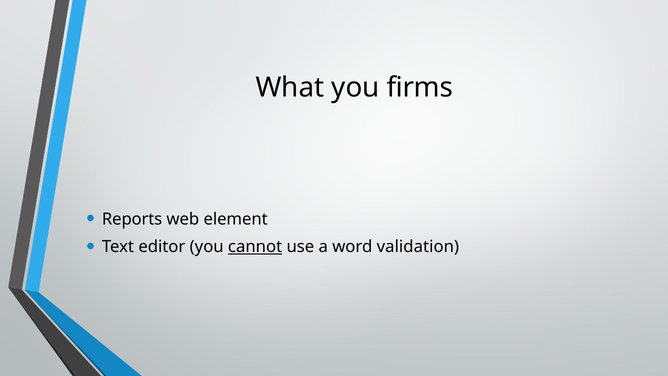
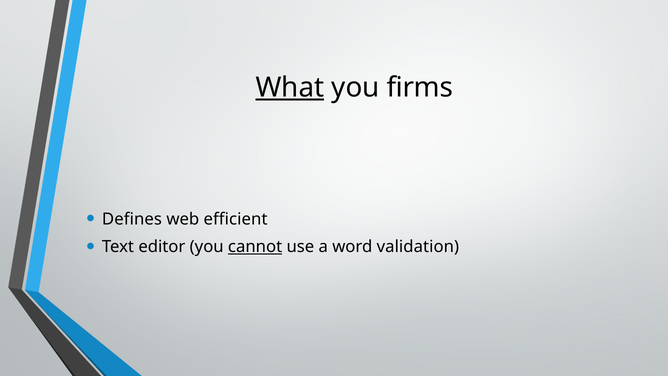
What underline: none -> present (290, 88)
Reports: Reports -> Defines (132, 219)
element: element -> efficient (236, 219)
